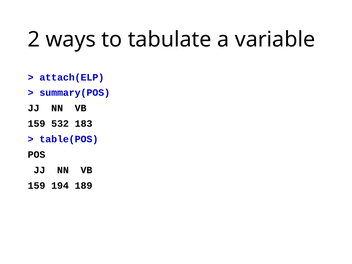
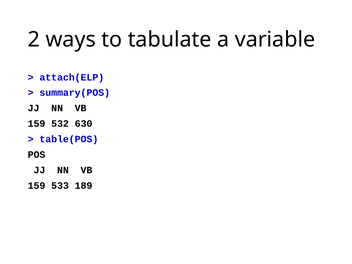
183: 183 -> 630 (84, 124)
194: 194 -> 533 (60, 186)
